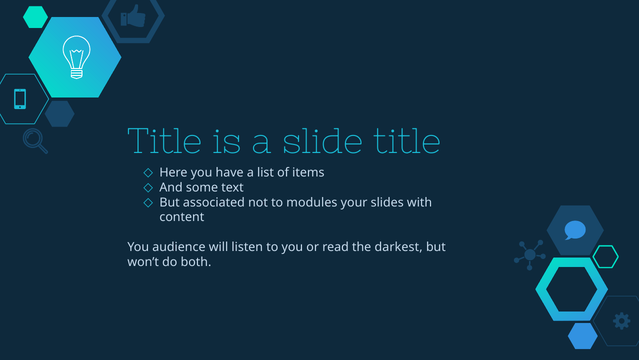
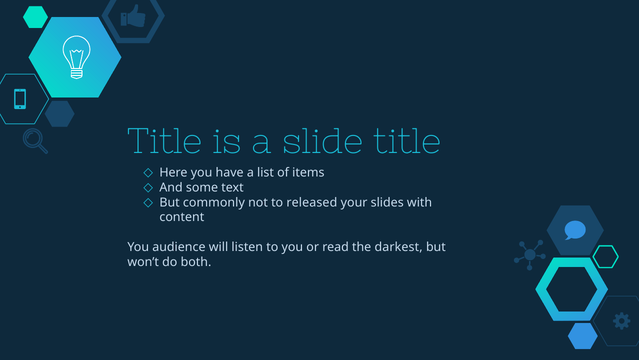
associated: associated -> commonly (214, 202)
modules: modules -> released (312, 202)
